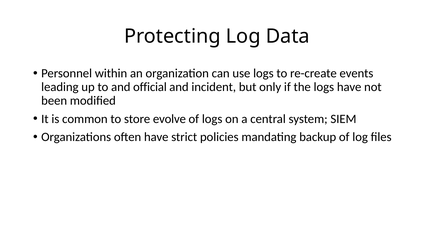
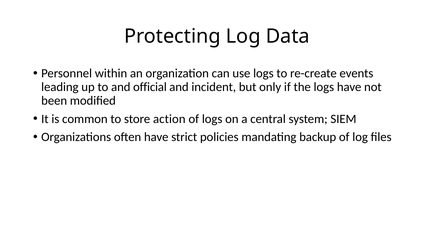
evolve: evolve -> action (169, 119)
